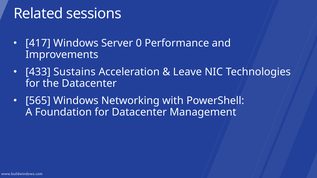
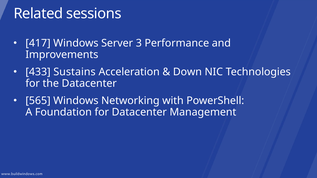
0: 0 -> 3 (139, 43)
Leave: Leave -> Down (187, 72)
